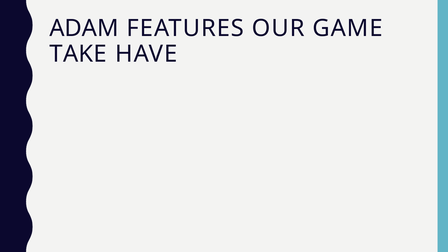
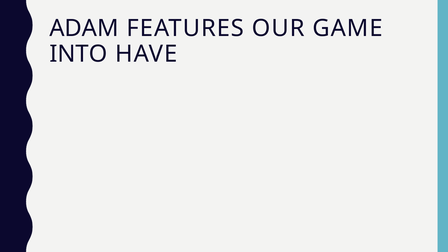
TAKE: TAKE -> INTO (78, 54)
